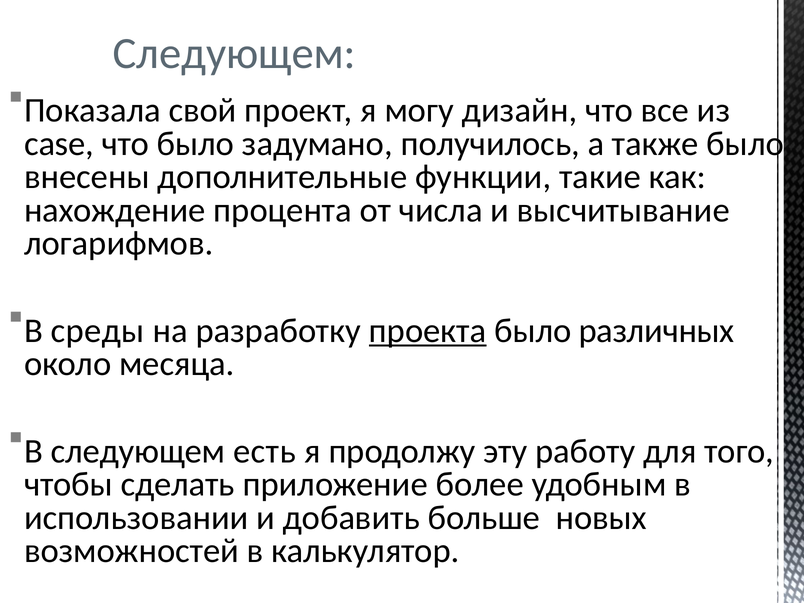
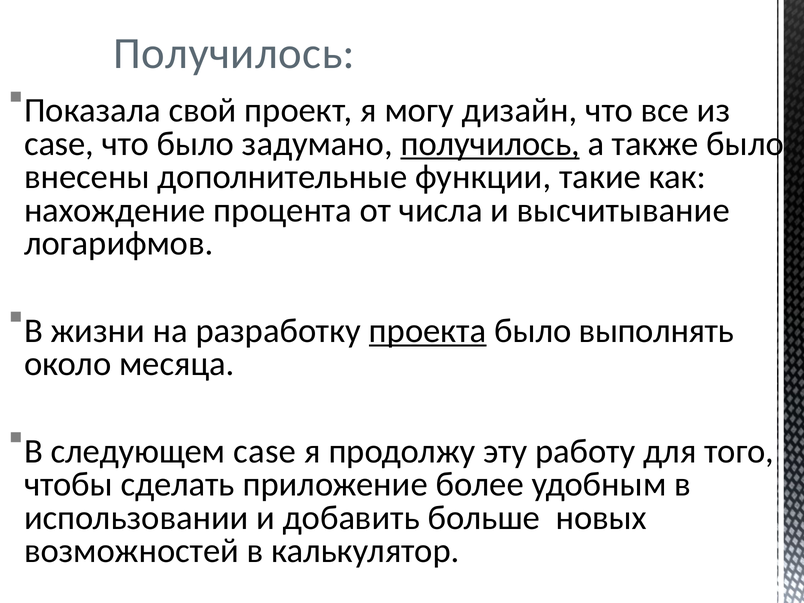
Следующем: Следующем -> Получилось (234, 54)
получилось underline: none -> present (490, 144)
среды: среды -> жизни (98, 331)
различных: различных -> выполнять (657, 331)
следующем есть: есть -> case (265, 451)
